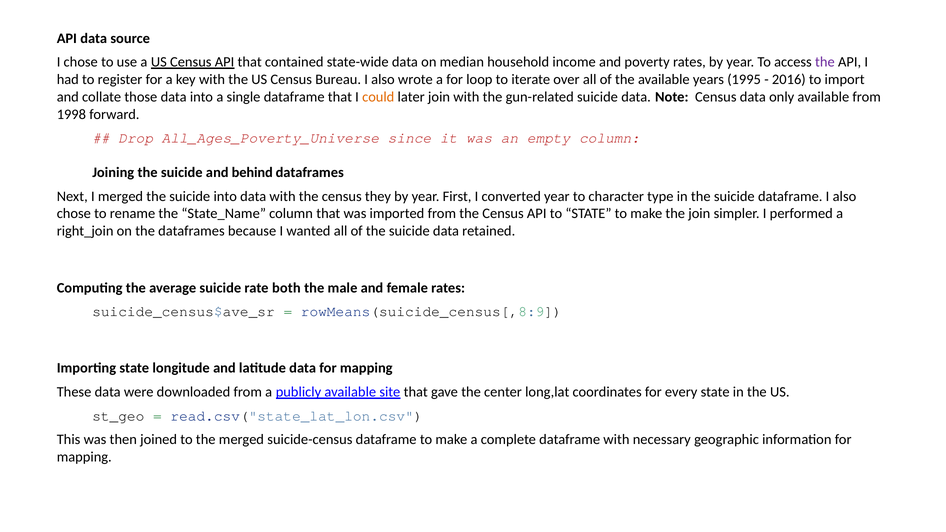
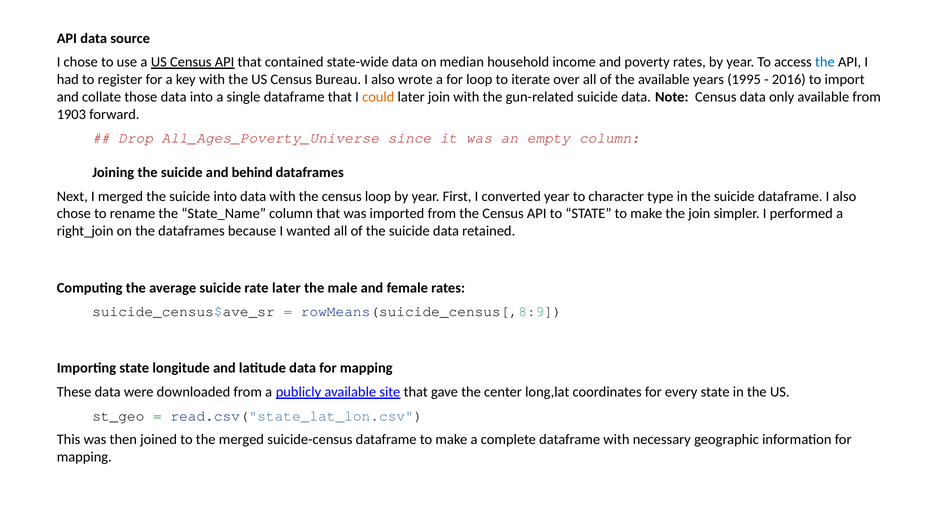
the colour: purple -> blue (825, 62)
1998: 1998 -> 1903 (71, 114)
census they: they -> loop (378, 196)
rate both: both -> later (286, 288)
